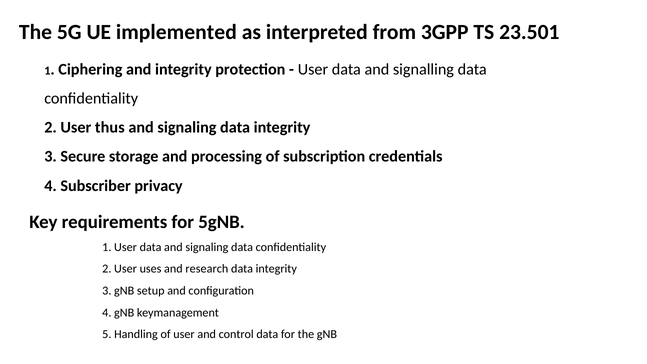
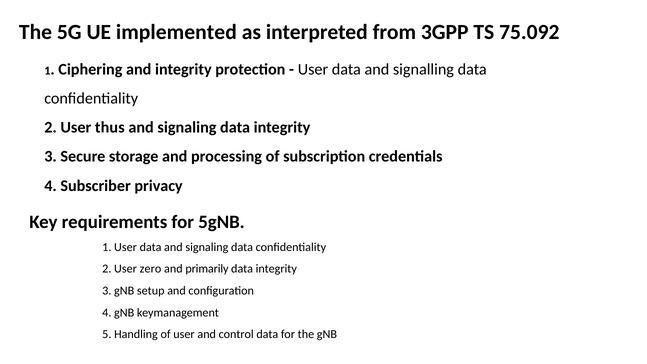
23.501: 23.501 -> 75.092 (529, 32)
uses: uses -> zero (150, 269)
research: research -> primarily (207, 269)
